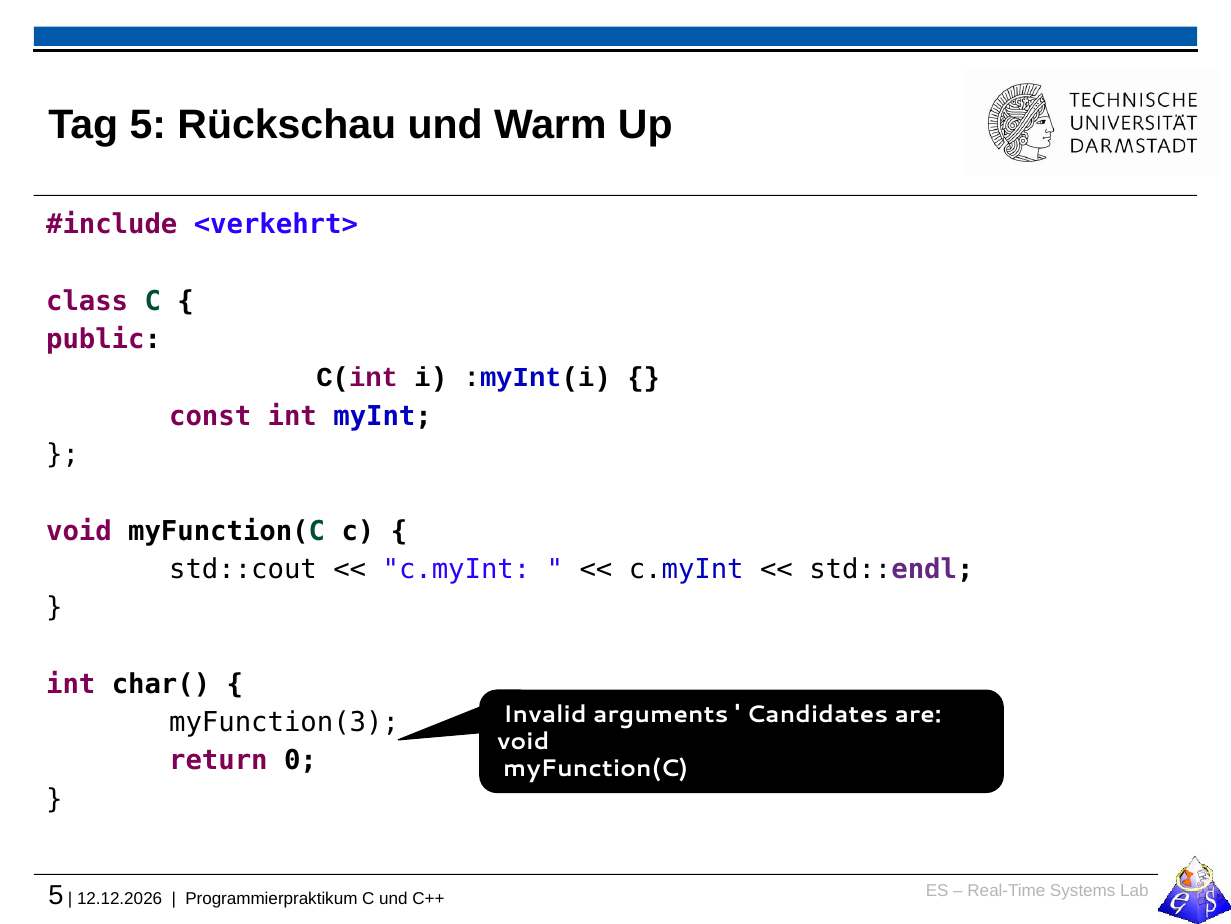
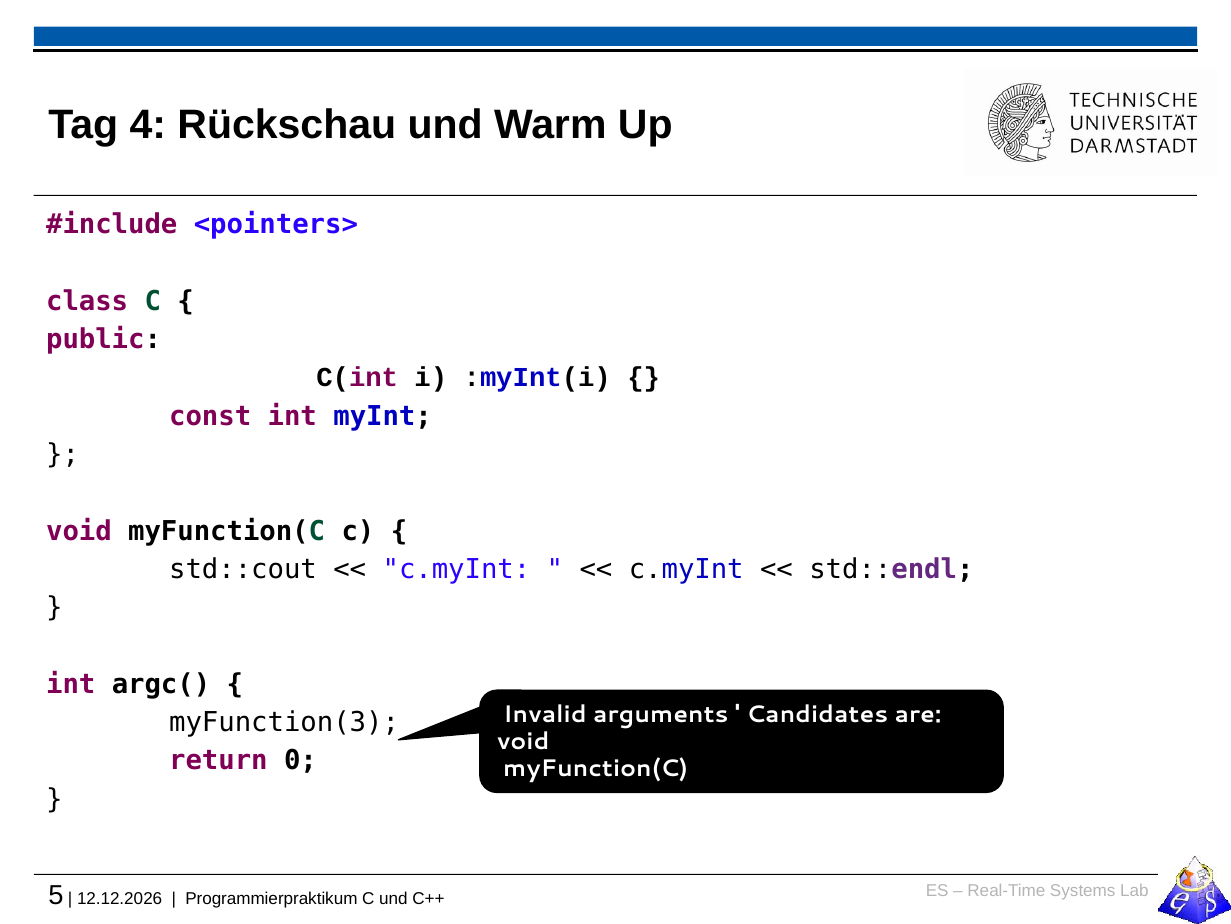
Tag 5: 5 -> 4 (148, 125)
<verkehrt>: <verkehrt> -> <pointers> (276, 224)
char(: char( -> argc( (161, 684)
